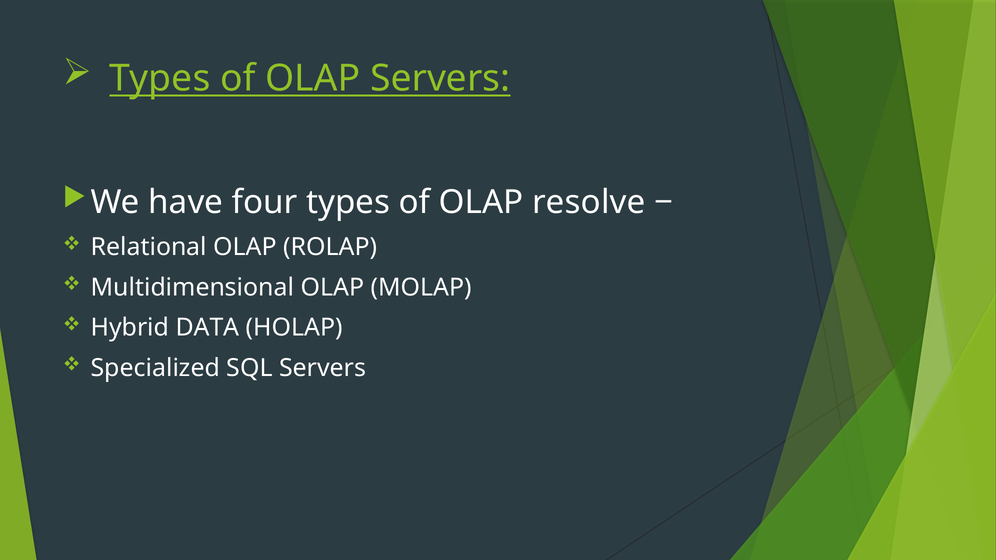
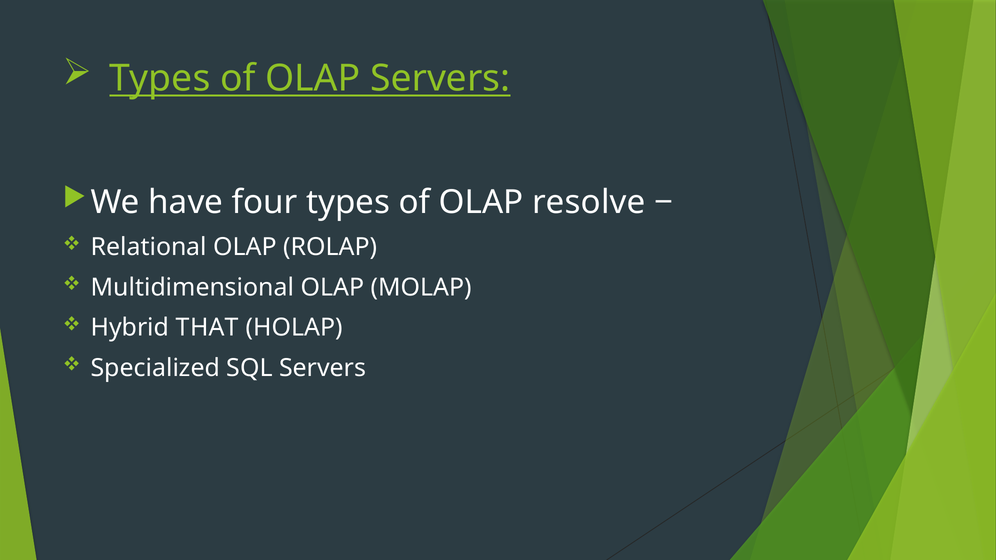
DATA: DATA -> THAT (207, 328)
